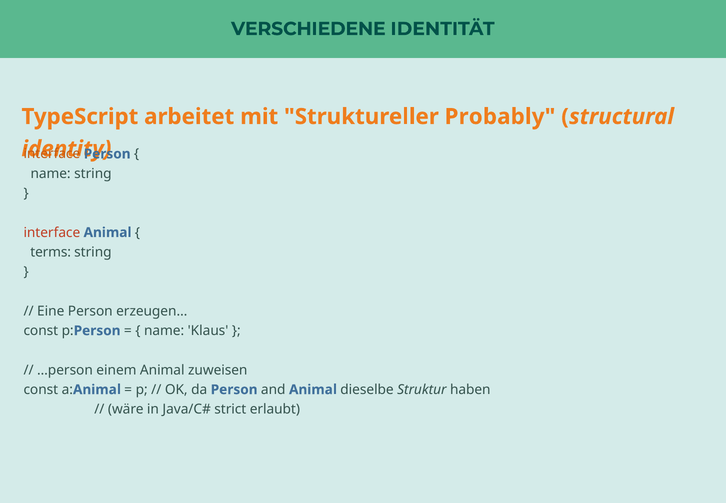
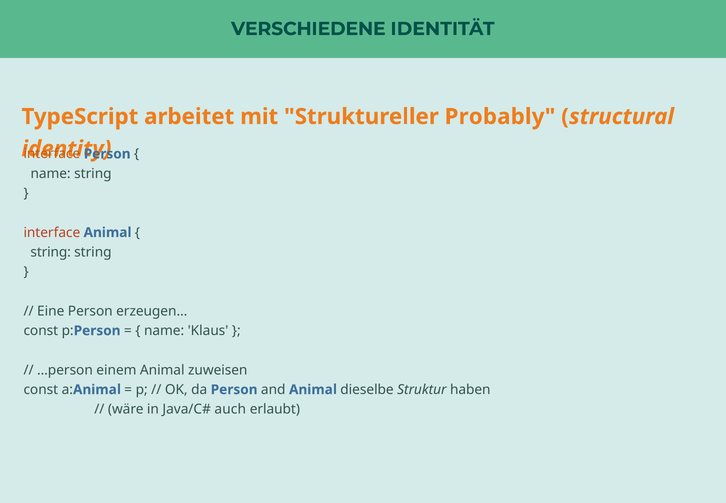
terms: terms -> string (51, 252)
strict: strict -> auch (230, 409)
